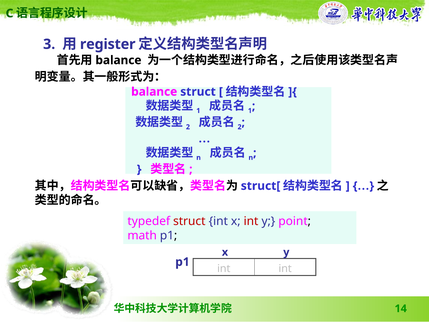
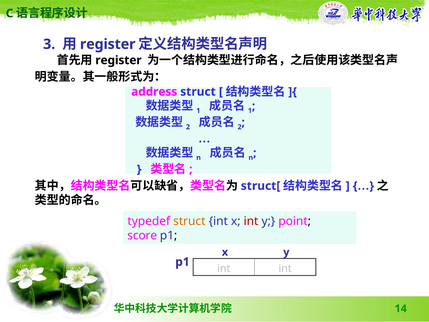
balance: balance -> register (118, 60)
balance: balance -> address (154, 92)
struct colour: red -> orange (189, 221)
math: math -> score (142, 235)
